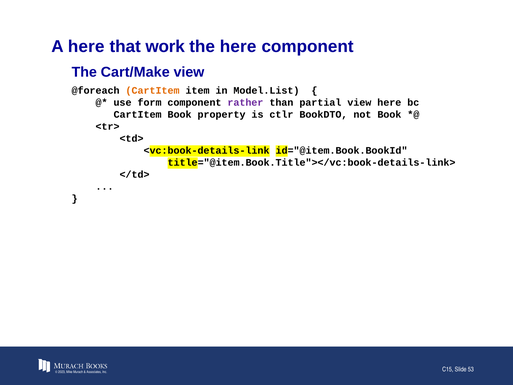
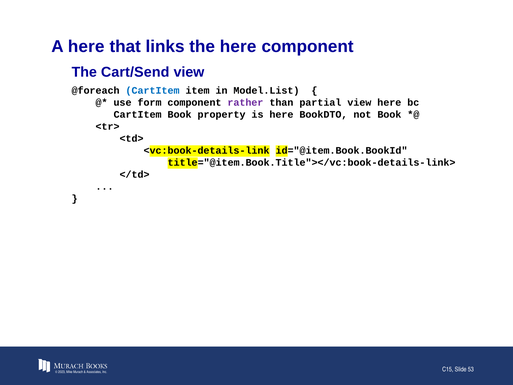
work: work -> links (165, 47)
Cart/Make: Cart/Make -> Cart/Send (135, 72)
CartItem colour: orange -> blue (153, 90)
is ctlr: ctlr -> here (281, 114)
